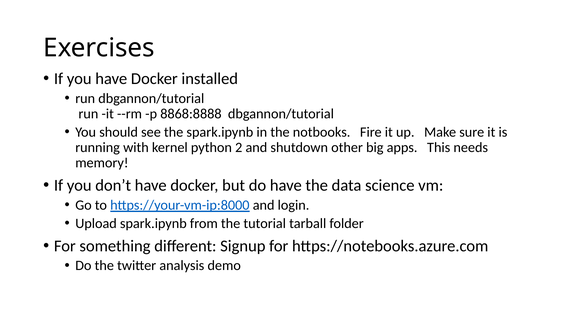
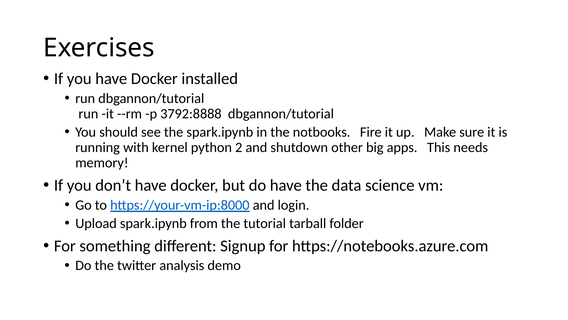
8868:8888: 8868:8888 -> 3792:8888 (191, 114)
